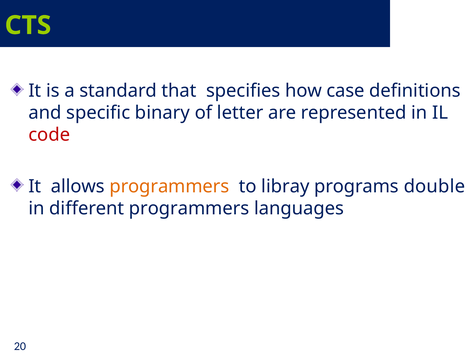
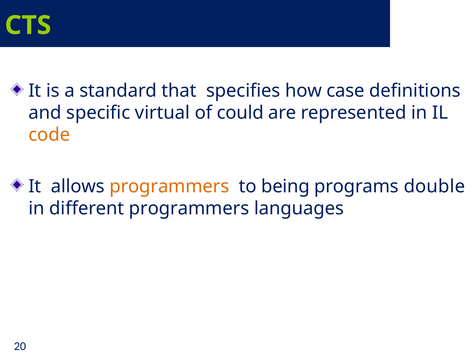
binary: binary -> virtual (162, 113)
letter: letter -> could (240, 113)
code colour: red -> orange (49, 135)
libray: libray -> being (285, 187)
